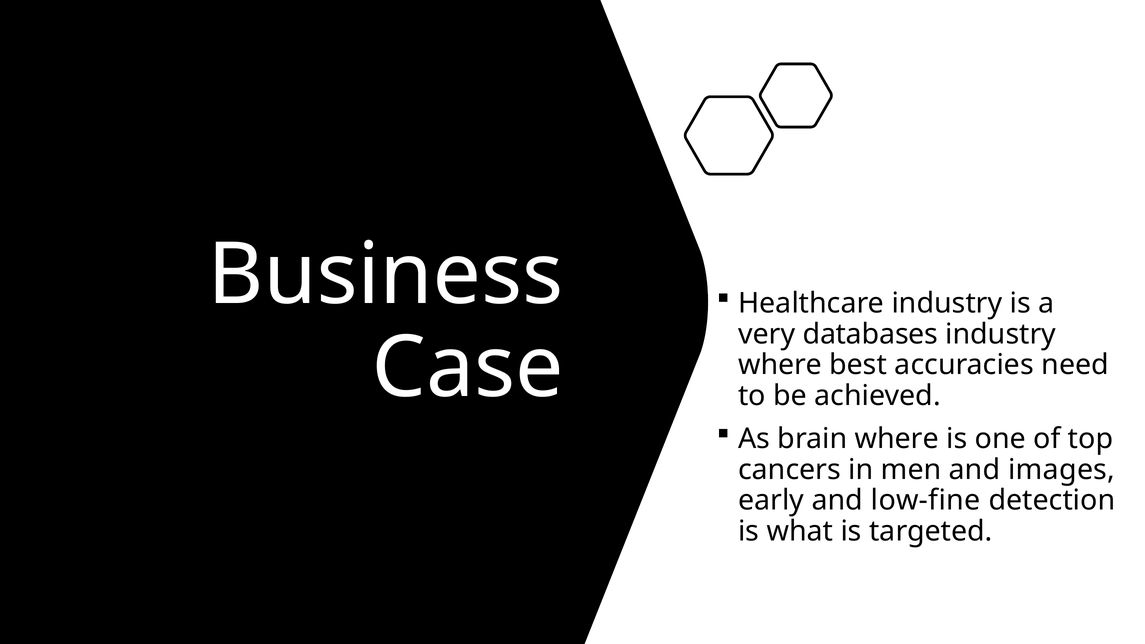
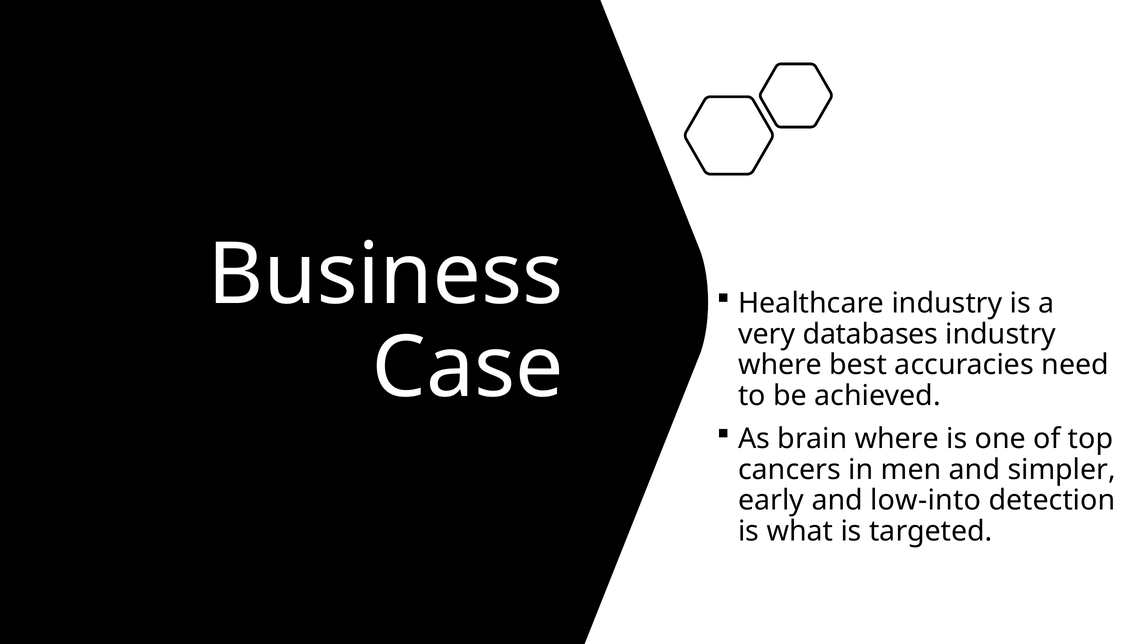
images: images -> simpler (1062, 470)
low-fine: low-fine -> low-into (926, 501)
